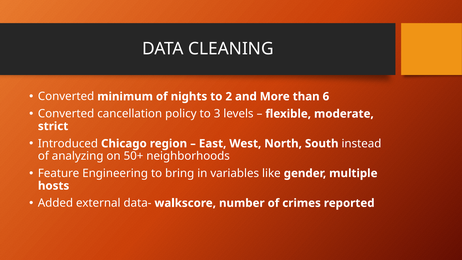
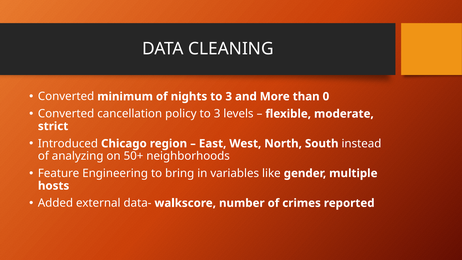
nights to 2: 2 -> 3 (229, 96)
6: 6 -> 0 (326, 96)
